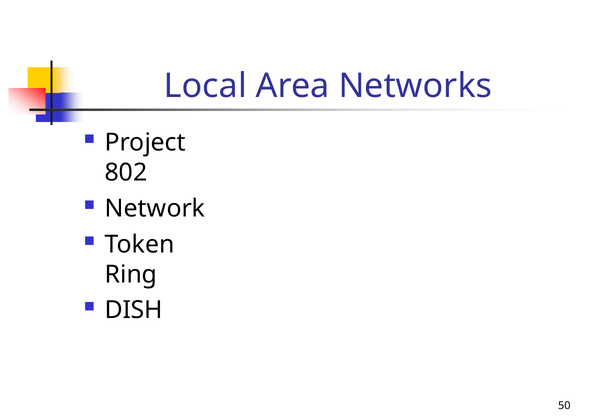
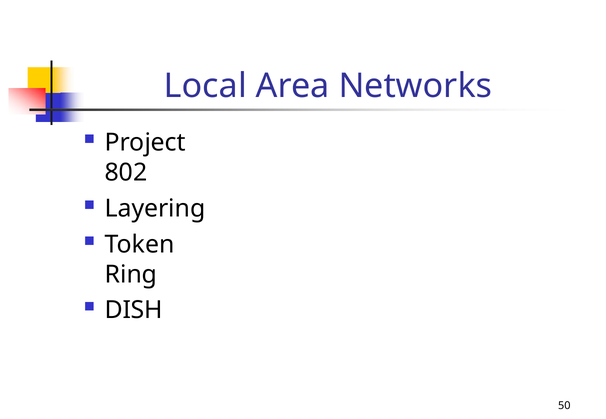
Network: Network -> Layering (155, 209)
